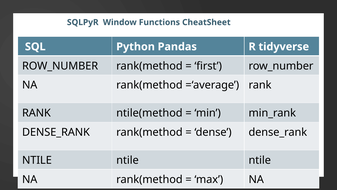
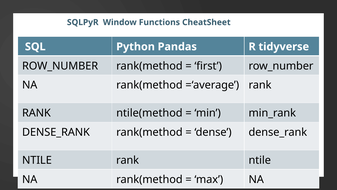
ntile: ntile -> rank (128, 160)
